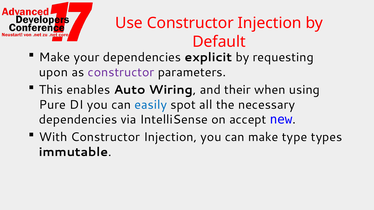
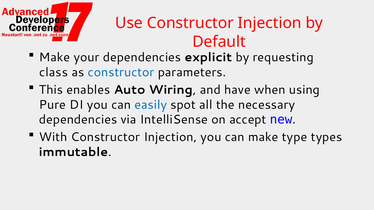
upon: upon -> class (54, 72)
constructor colour: purple -> blue (121, 72)
their: their -> have (237, 90)
